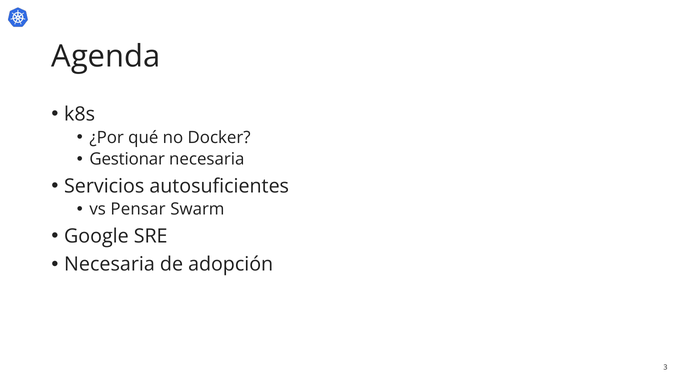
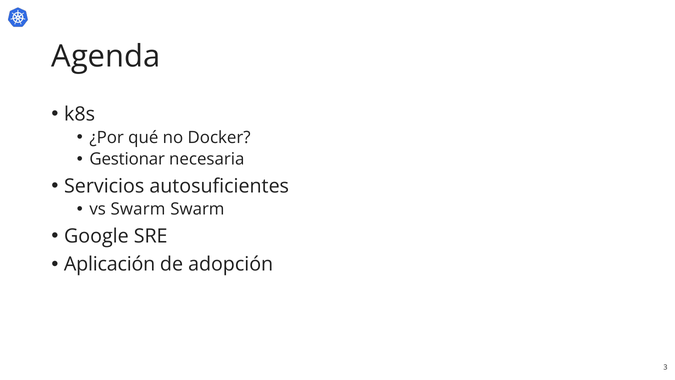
vs Pensar: Pensar -> Swarm (138, 209)
Necesaria: Necesaria -> Aplicación (110, 264)
